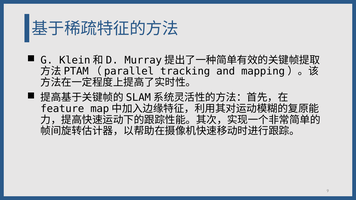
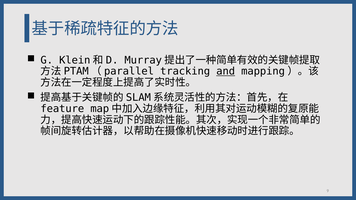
and underline: none -> present (226, 71)
